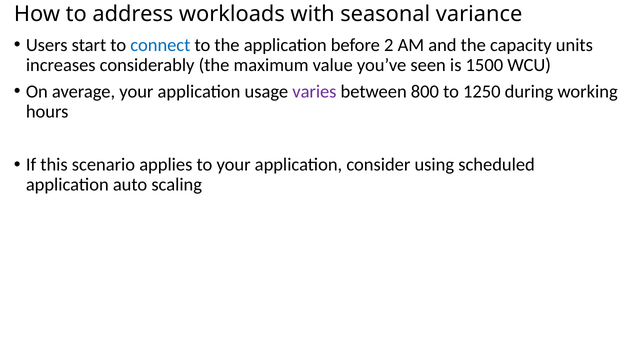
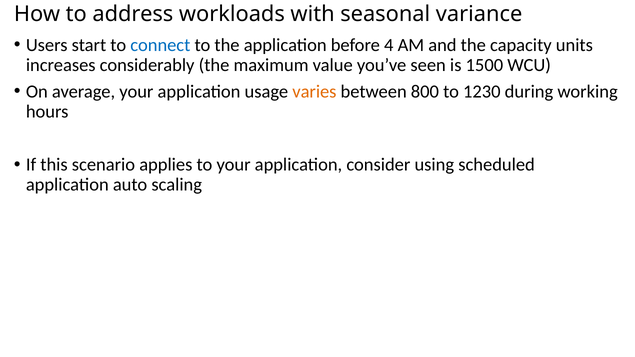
2: 2 -> 4 (389, 45)
varies colour: purple -> orange (314, 92)
1250: 1250 -> 1230 (482, 92)
